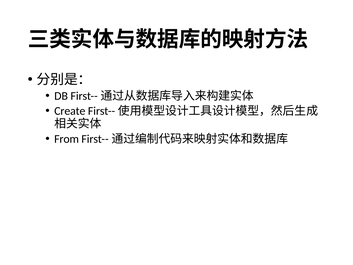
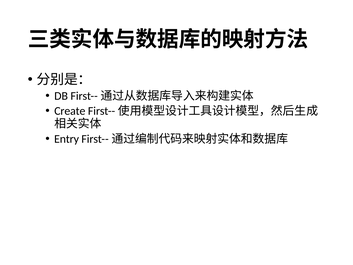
From: From -> Entry (67, 139)
